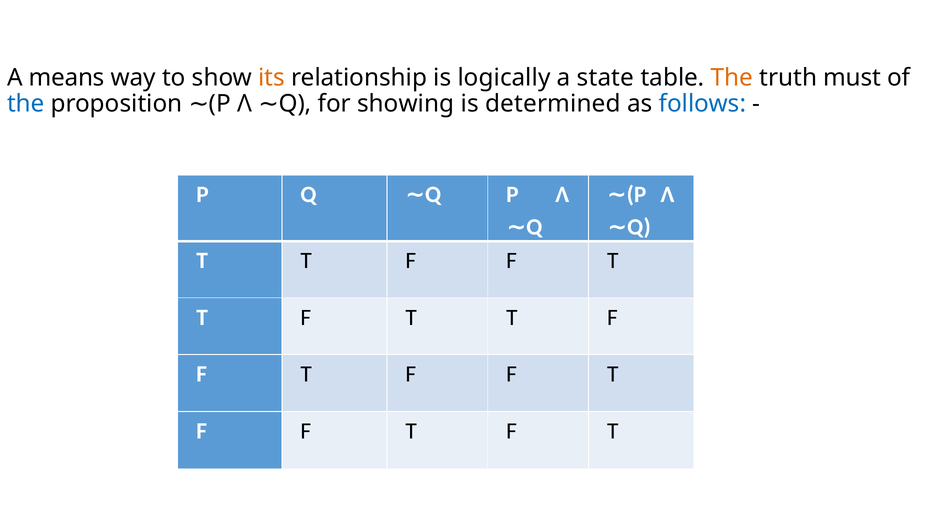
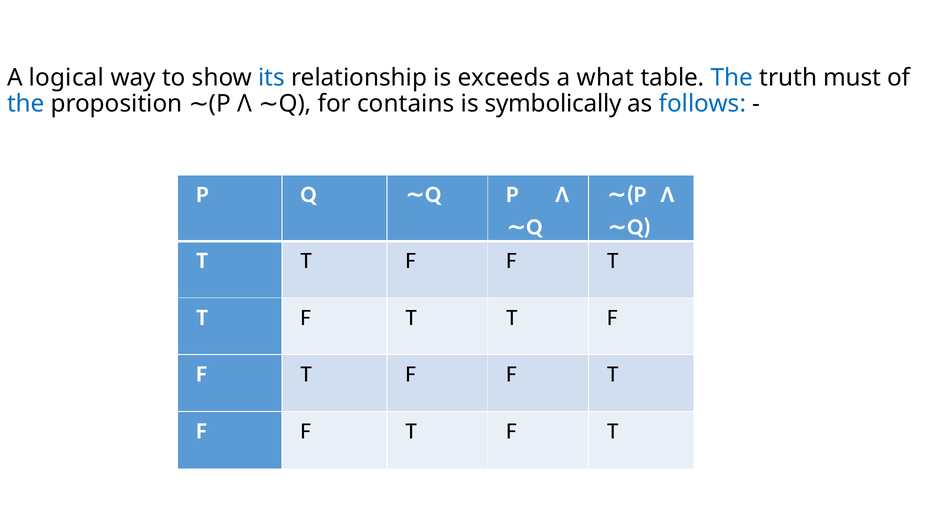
means: means -> logical (66, 77)
its colour: orange -> blue (272, 77)
logically: logically -> exceeds (504, 77)
state: state -> what (605, 77)
The colour: orange -> blue (732, 77)
showing: showing -> contains (406, 104)
determined: determined -> symbolically (553, 104)
